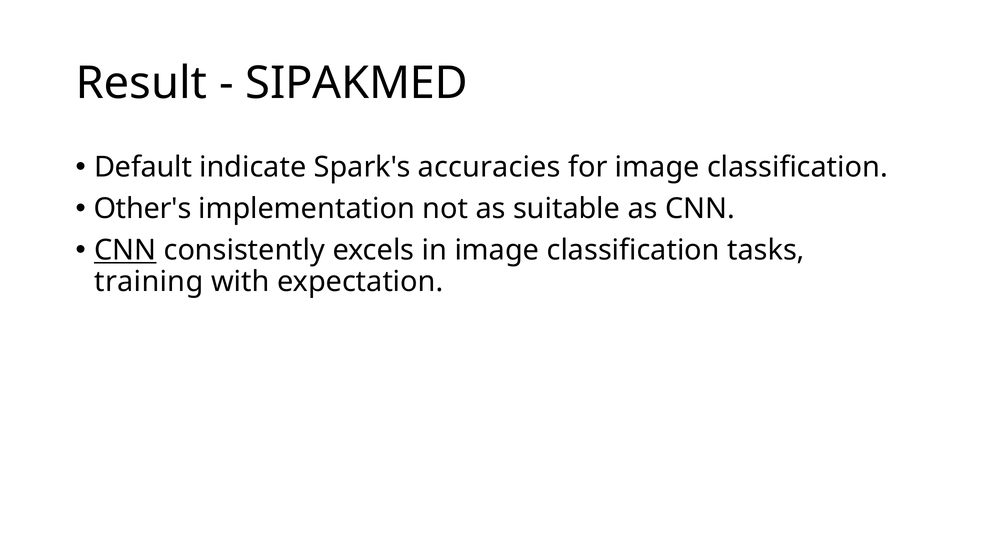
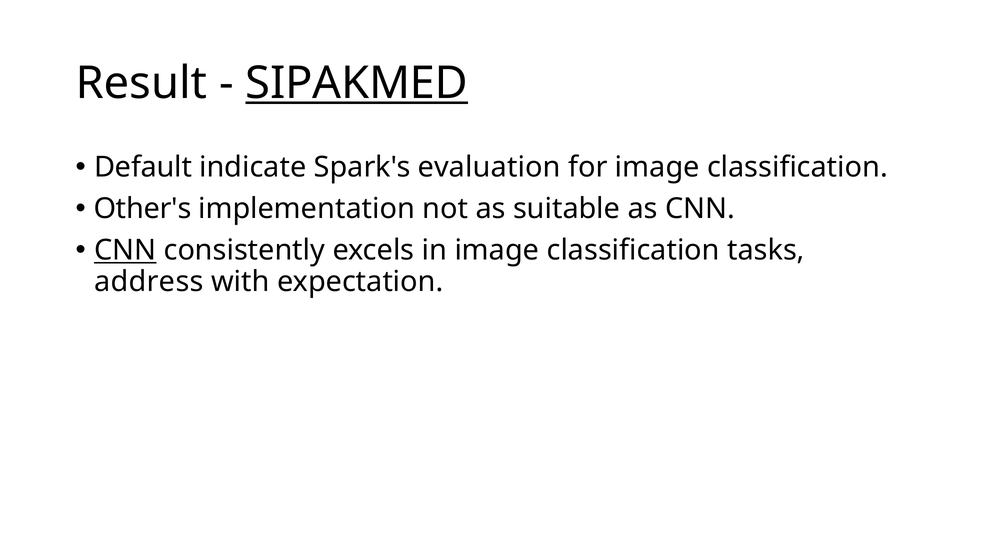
SIPAKMED underline: none -> present (357, 83)
accuracies: accuracies -> evaluation (489, 168)
training: training -> address (149, 282)
